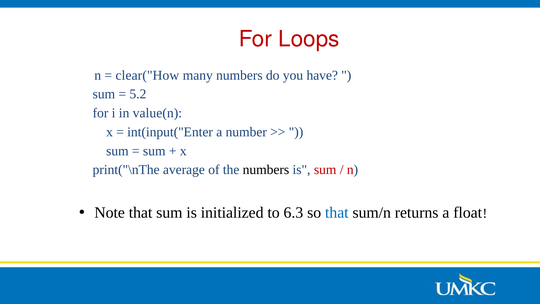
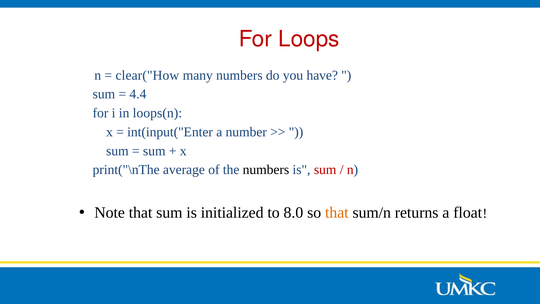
5.2: 5.2 -> 4.4 (138, 94)
value(n: value(n -> loops(n (157, 113)
6.3: 6.3 -> 8.0 (293, 213)
that colour: blue -> orange (337, 213)
